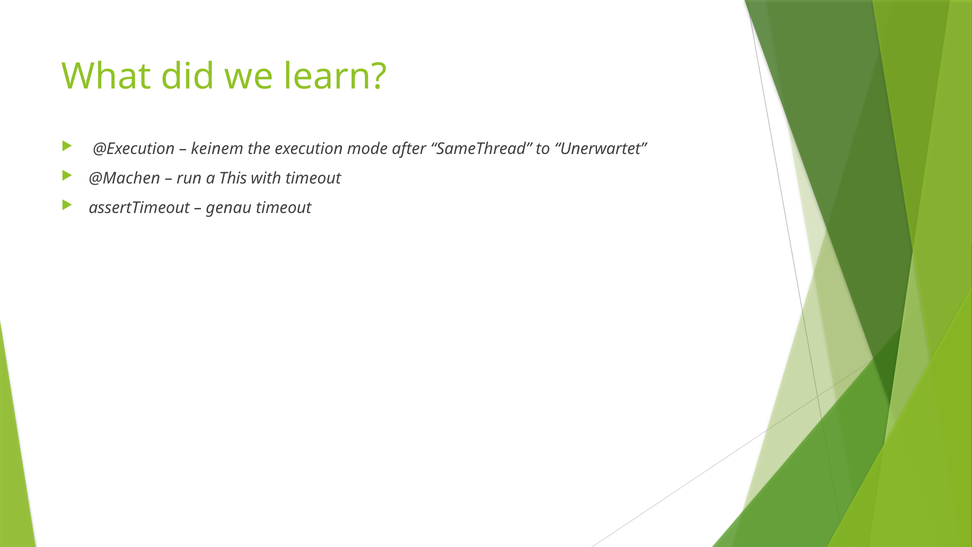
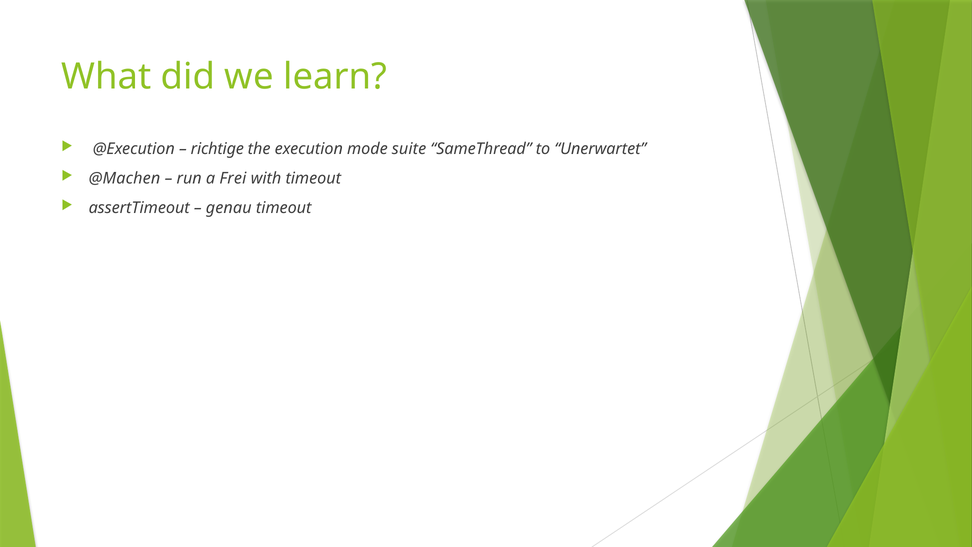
keinem: keinem -> richtige (217, 149)
after: after -> suite (409, 149)
This: This -> Frei (233, 178)
